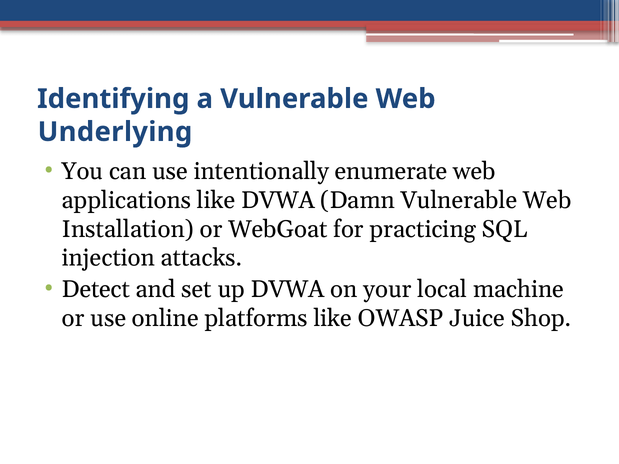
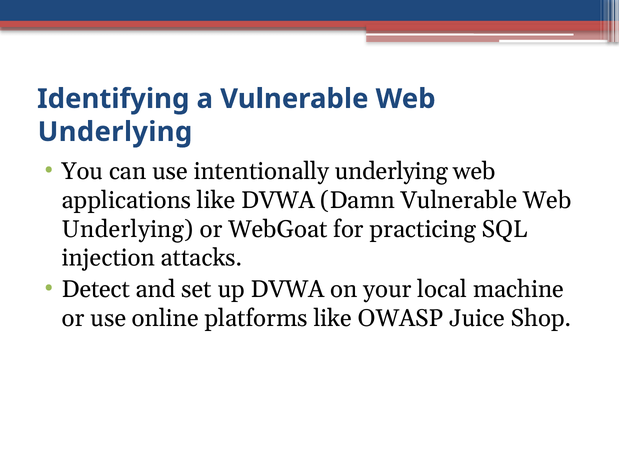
intentionally enumerate: enumerate -> underlying (391, 171)
Installation: Installation -> Underlying (128, 229)
